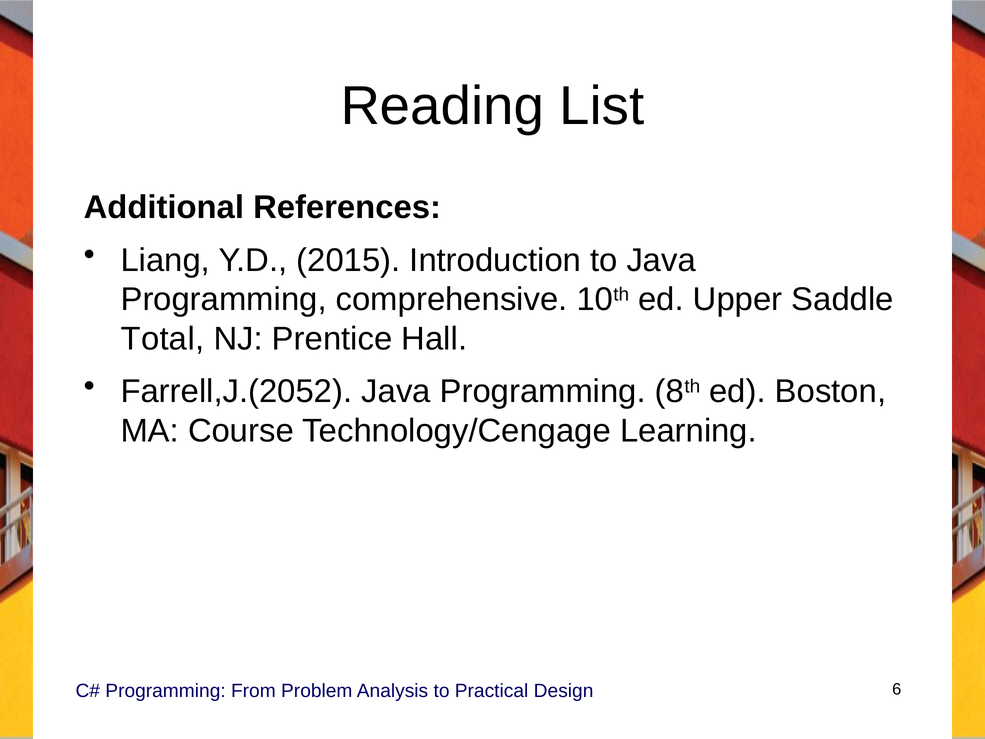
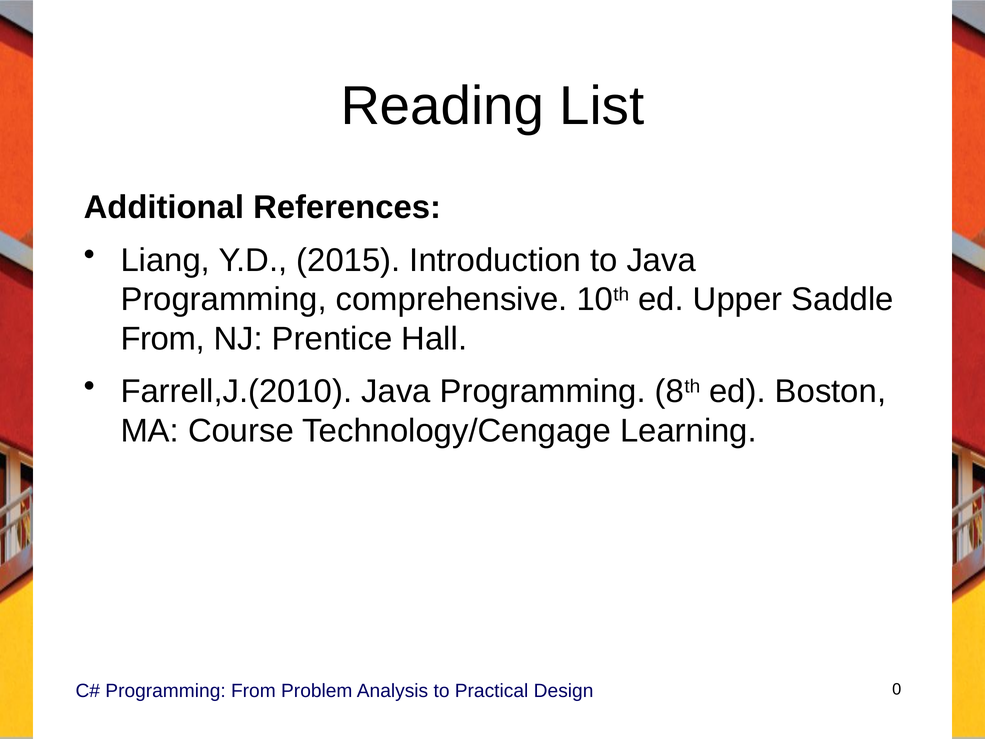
Total: Total -> From (163, 339)
Farrell,J.(2052: Farrell,J.(2052 -> Farrell,J.(2010 (236, 391)
6: 6 -> 0 (897, 689)
